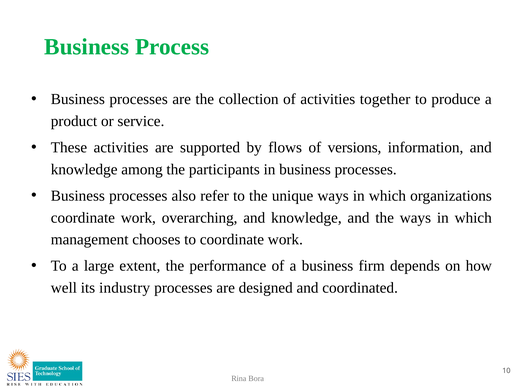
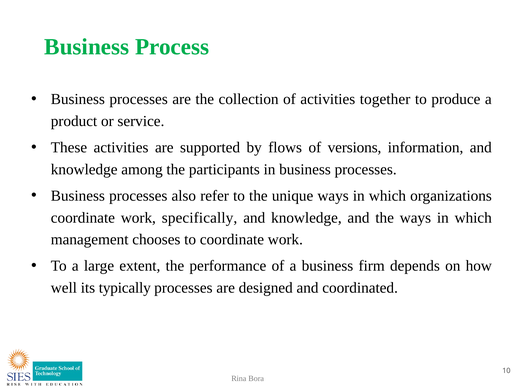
overarching: overarching -> specifically (200, 217)
industry: industry -> typically (125, 287)
